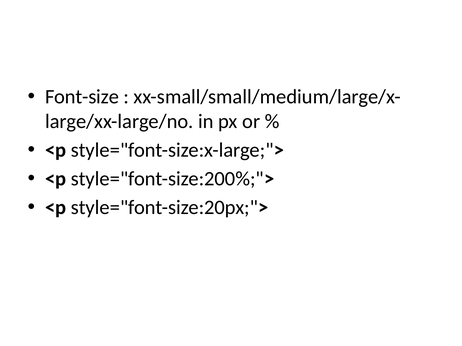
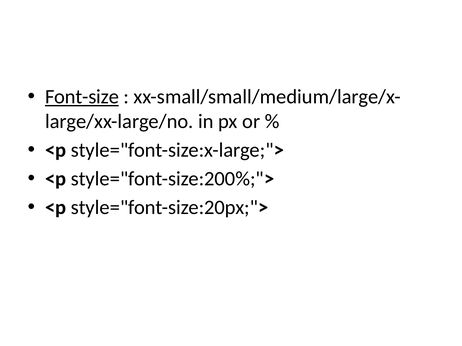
Font-size underline: none -> present (82, 97)
